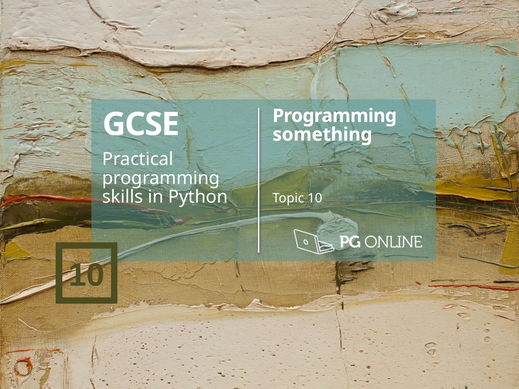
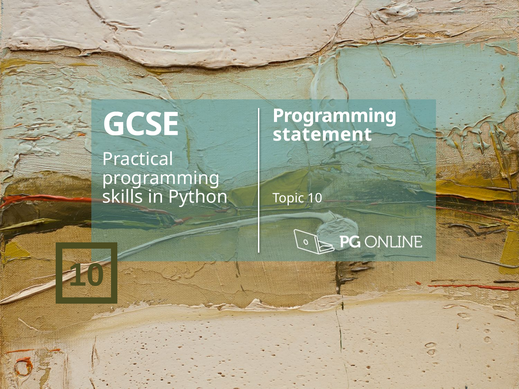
something: something -> statement (322, 135)
